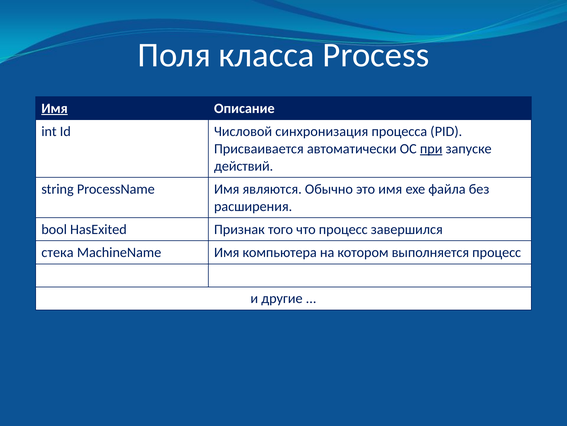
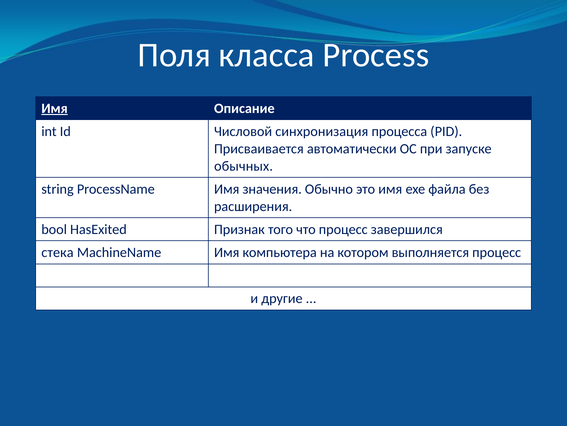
при underline: present -> none (431, 148)
действий: действий -> обычных (244, 166)
являются: являются -> значения (272, 189)
